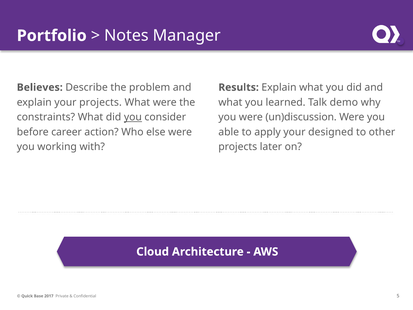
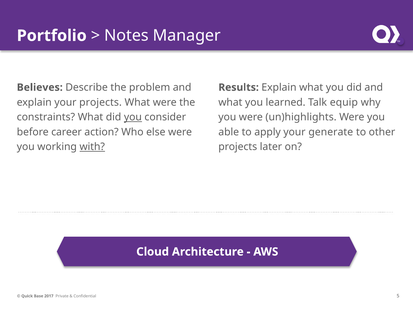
demo: demo -> equip (344, 102)
un)discussion: un)discussion -> un)highlights (301, 117)
designed: designed -> generate (331, 132)
with underline: none -> present (92, 147)
